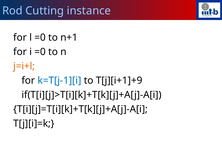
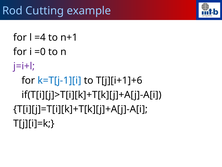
instance: instance -> example (89, 11)
l =0: =0 -> =4 (40, 37)
j=i+l colour: orange -> purple (24, 66)
T[j][i+1]+9: T[j][i+1]+9 -> T[j][i+1]+6 (119, 80)
